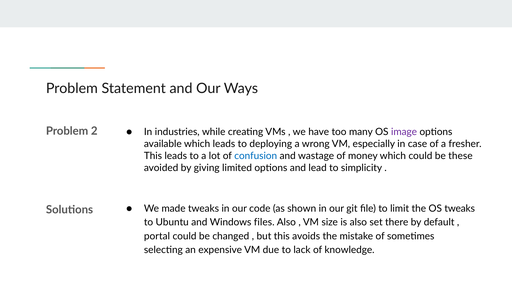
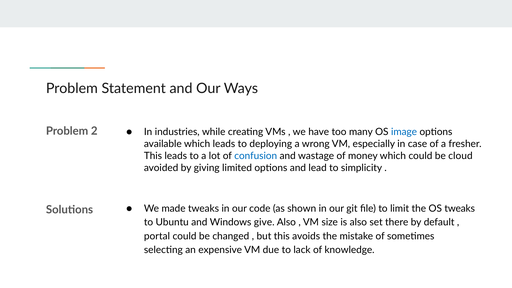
image colour: purple -> blue (404, 132)
these: these -> cloud (460, 156)
files: files -> give (264, 222)
